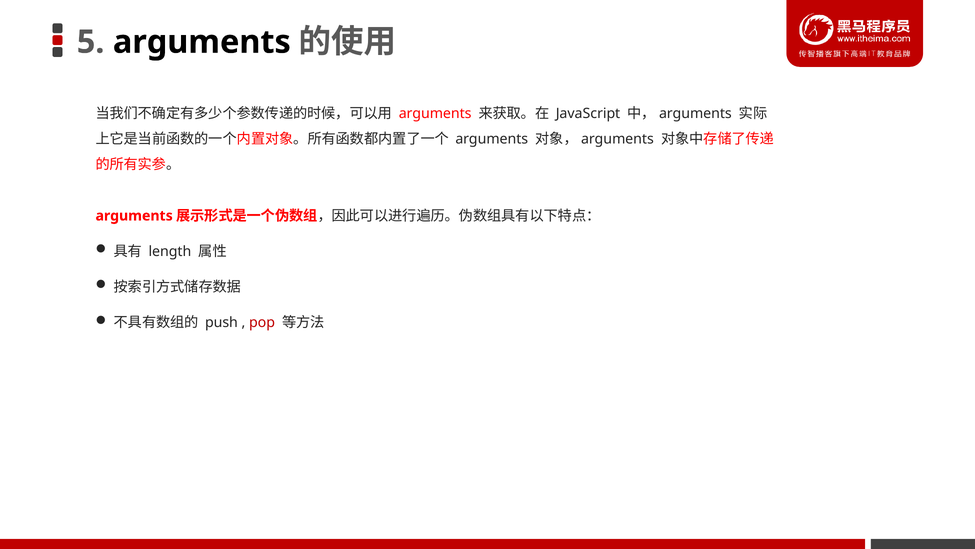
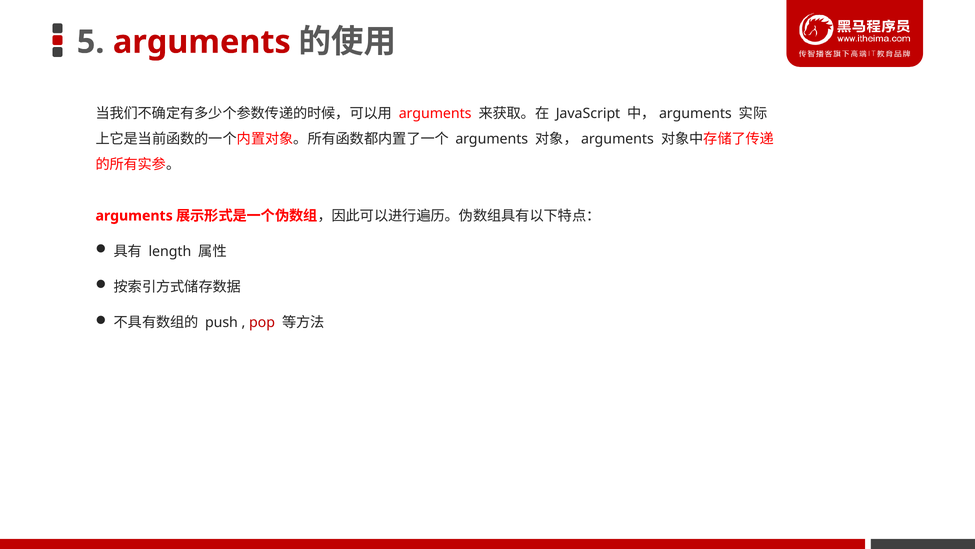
arguments colour: black -> red (202, 42)
